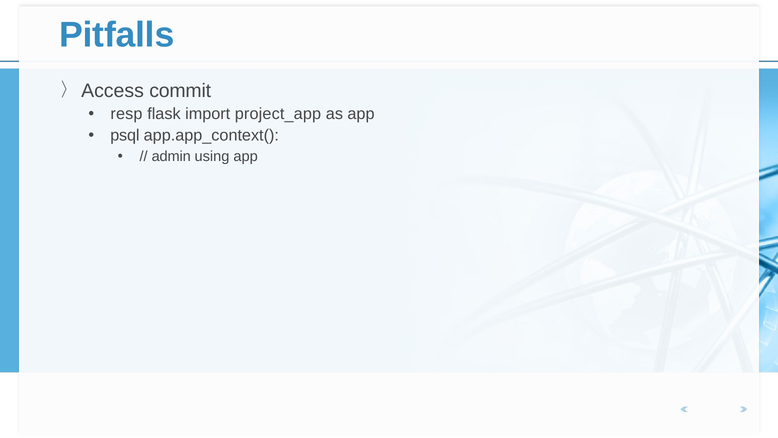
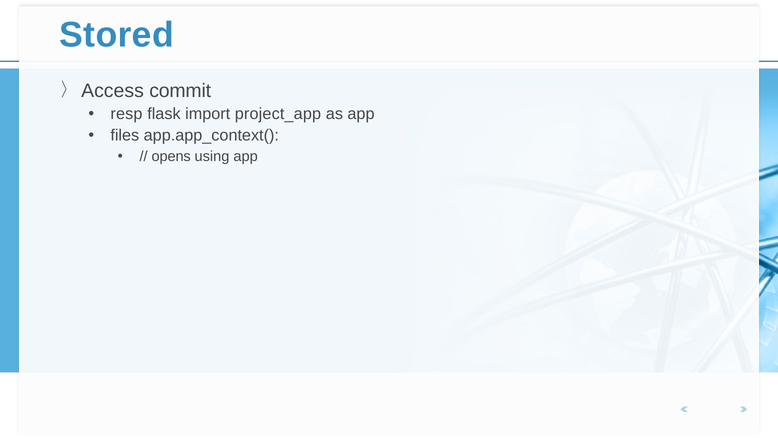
Pitfalls: Pitfalls -> Stored (117, 35)
psql: psql -> files (125, 135)
admin: admin -> opens (171, 156)
